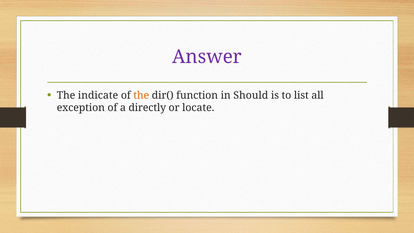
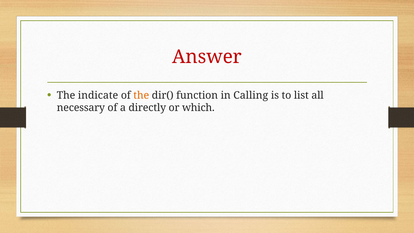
Answer colour: purple -> red (207, 57)
Should: Should -> Calling (251, 95)
exception: exception -> necessary (81, 108)
locate: locate -> which (198, 108)
